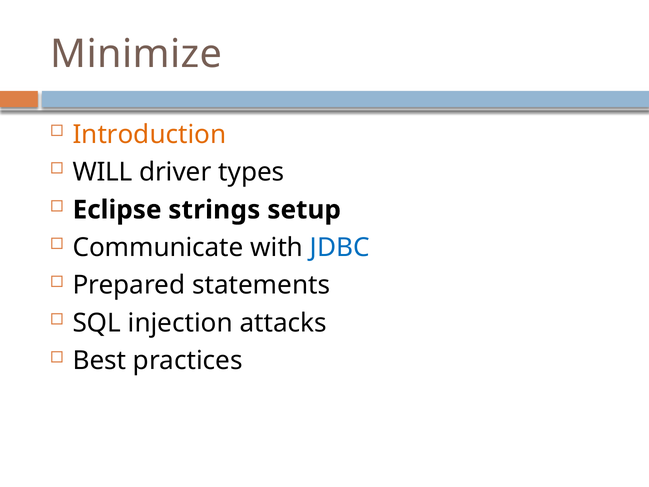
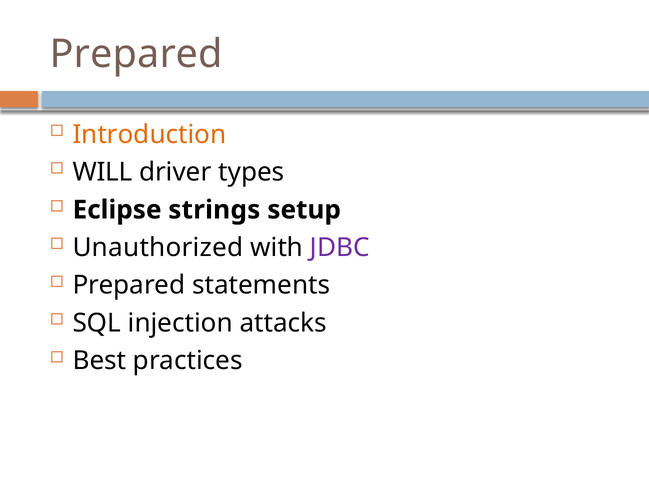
Minimize: Minimize -> Prepared (136, 54)
Communicate: Communicate -> Unauthorized (158, 247)
JDBC colour: blue -> purple (340, 247)
